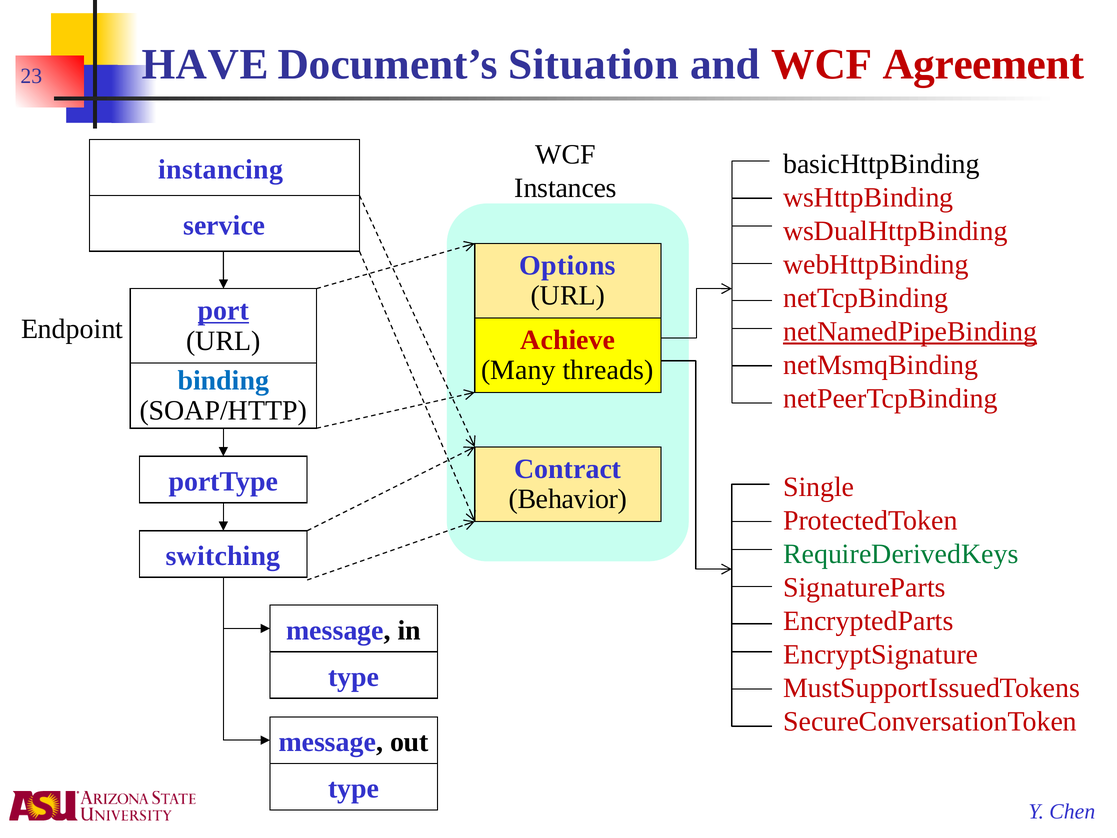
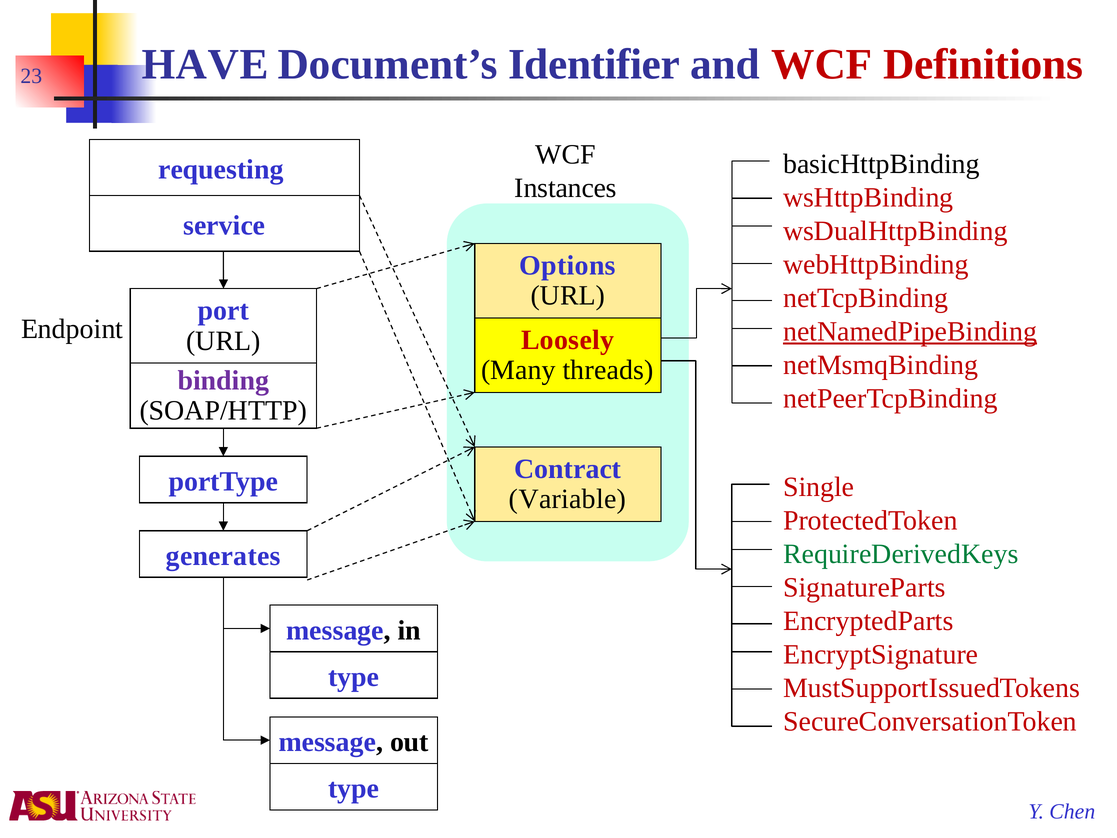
Situation: Situation -> Identifier (594, 64)
Agreement: Agreement -> Definitions (983, 64)
instancing: instancing -> requesting (221, 169)
port underline: present -> none (223, 311)
Achieve: Achieve -> Loosely (568, 340)
binding colour: blue -> purple (223, 380)
Behavior: Behavior -> Variable (568, 499)
switching: switching -> generates (223, 556)
